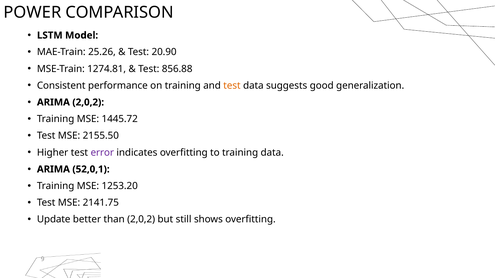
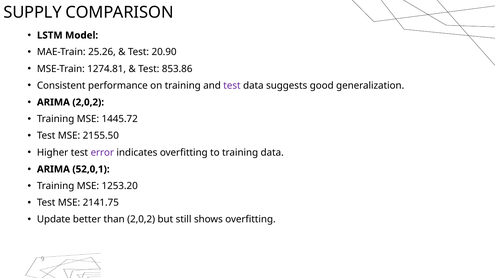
POWER: POWER -> SUPPLY (33, 12)
856.88: 856.88 -> 853.86 (177, 69)
test colour: orange -> purple (232, 86)
